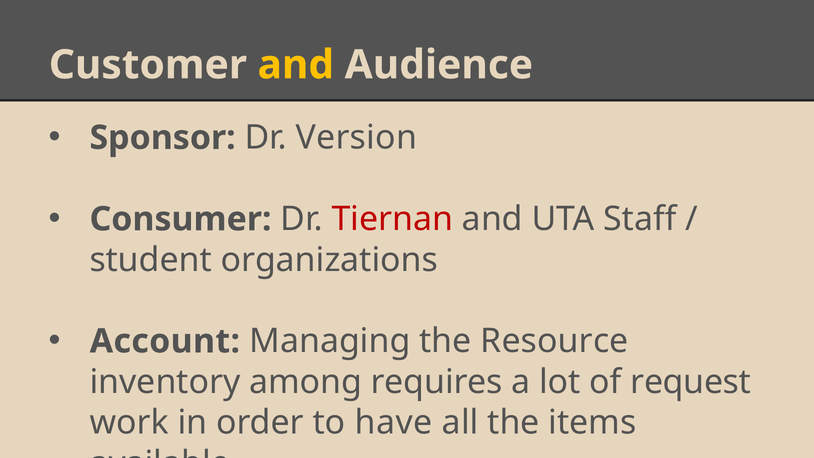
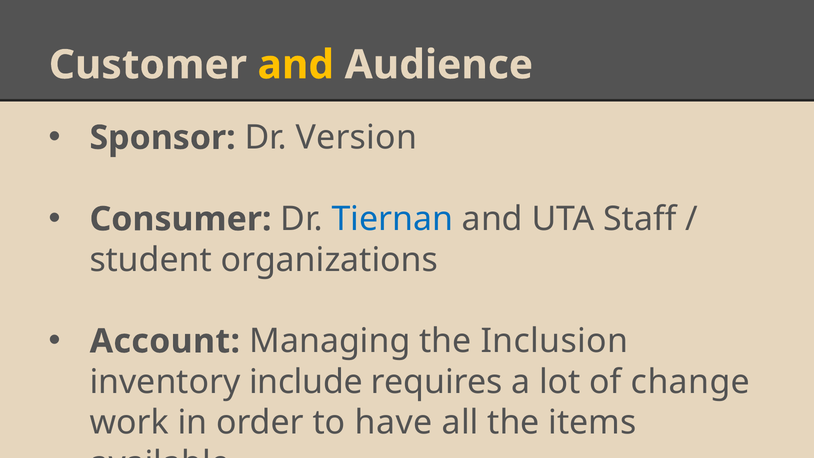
Tiernan colour: red -> blue (392, 219)
Resource: Resource -> Inclusion (554, 341)
among: among -> include (306, 382)
request: request -> change (690, 382)
